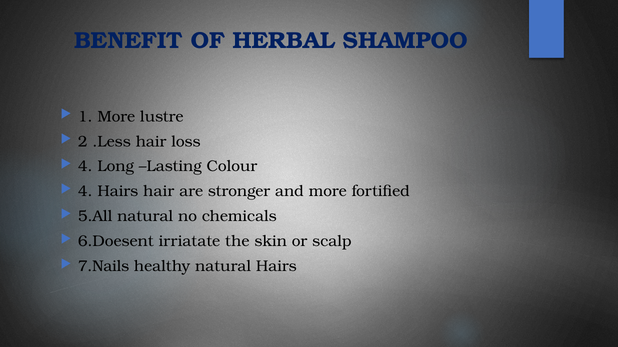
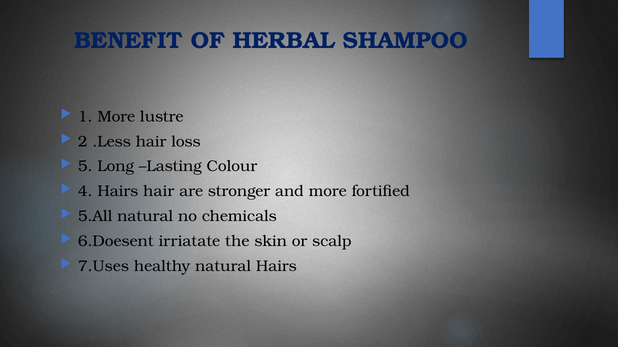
4: 4 -> 5 (85, 167)
7.Nails: 7.Nails -> 7.Uses (103, 267)
